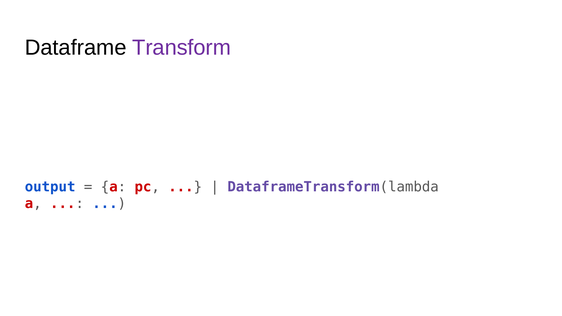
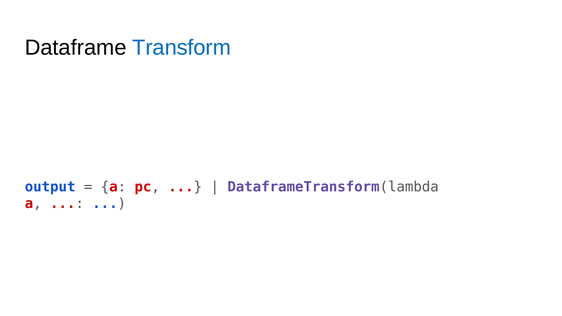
Transform colour: purple -> blue (182, 48)
